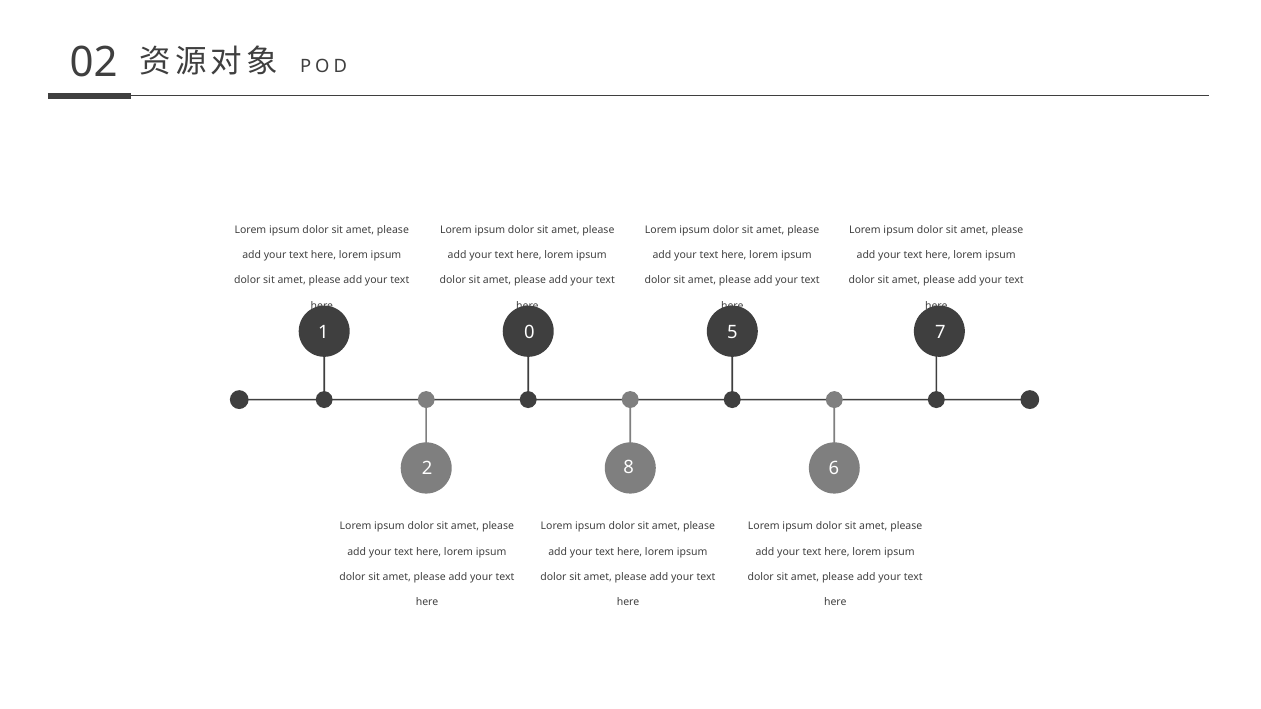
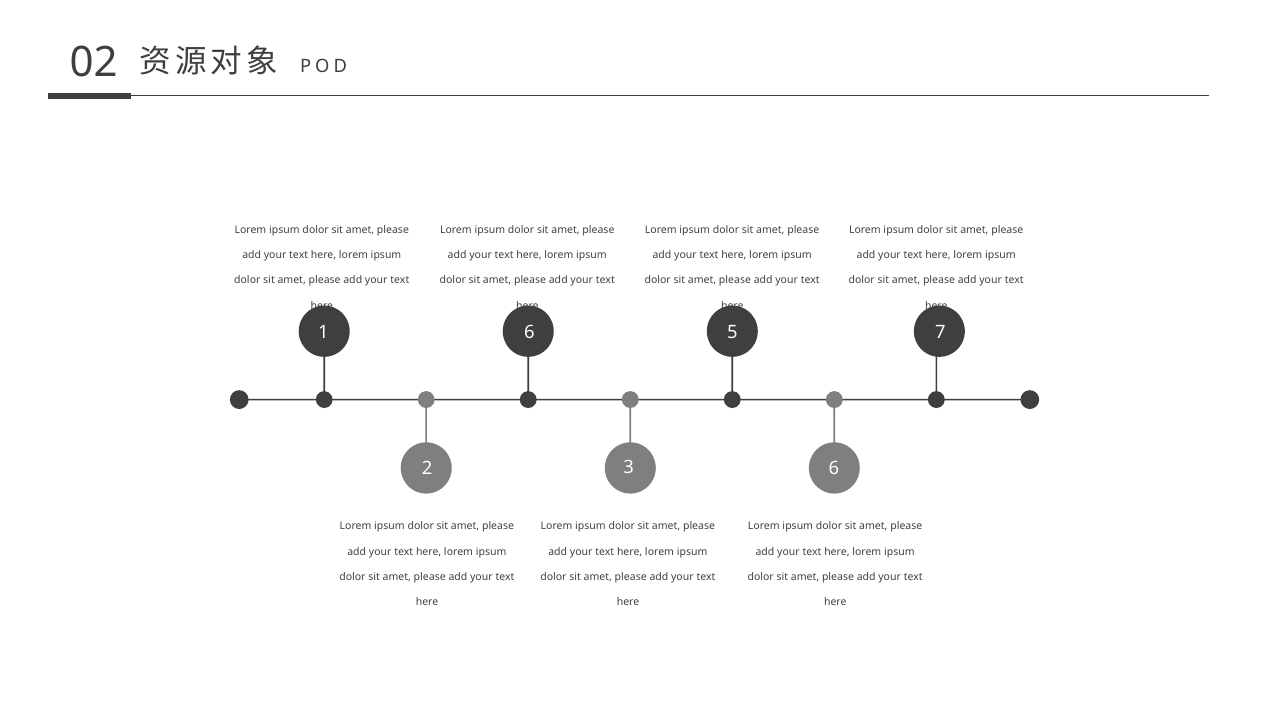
1 0: 0 -> 6 (529, 332)
8: 8 -> 3 (629, 468)
